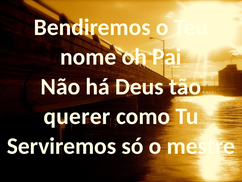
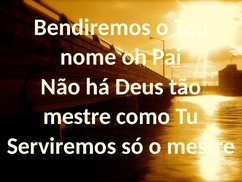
querer: querer -> mestre (77, 116)
